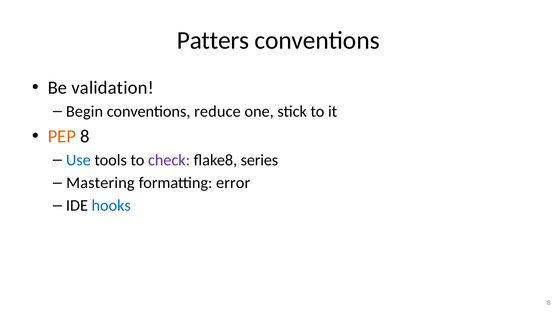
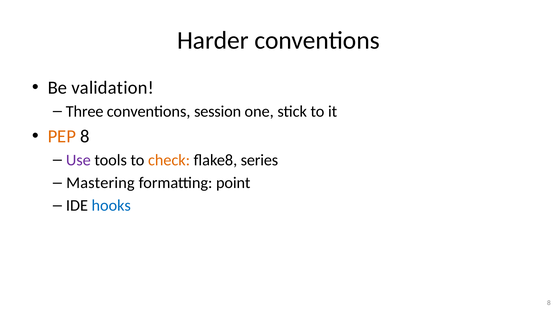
Patters: Patters -> Harder (213, 40)
Begin: Begin -> Three (85, 112)
reduce: reduce -> session (218, 112)
Use colour: blue -> purple (78, 160)
check colour: purple -> orange (169, 160)
error: error -> point (233, 183)
